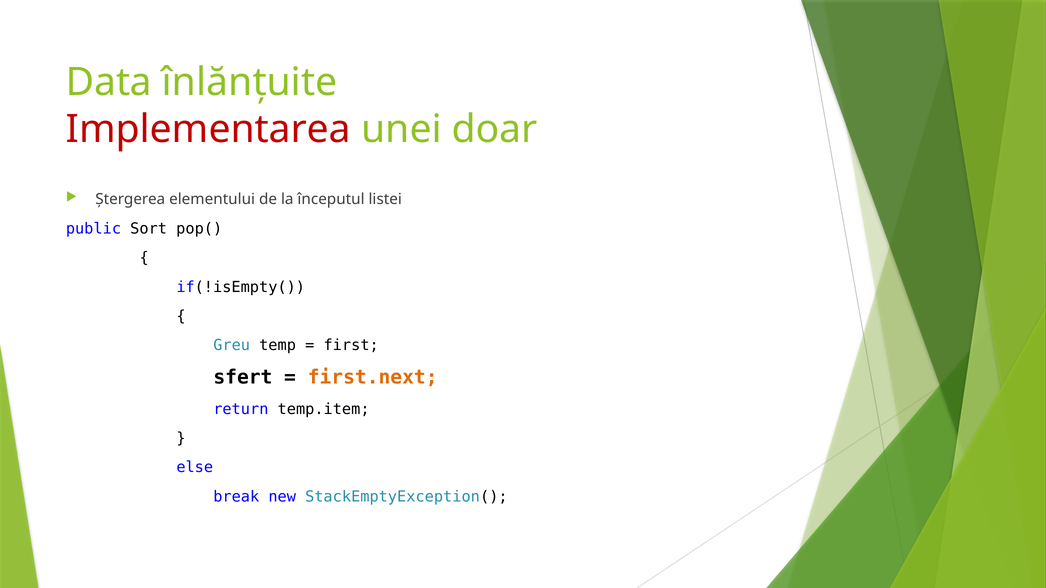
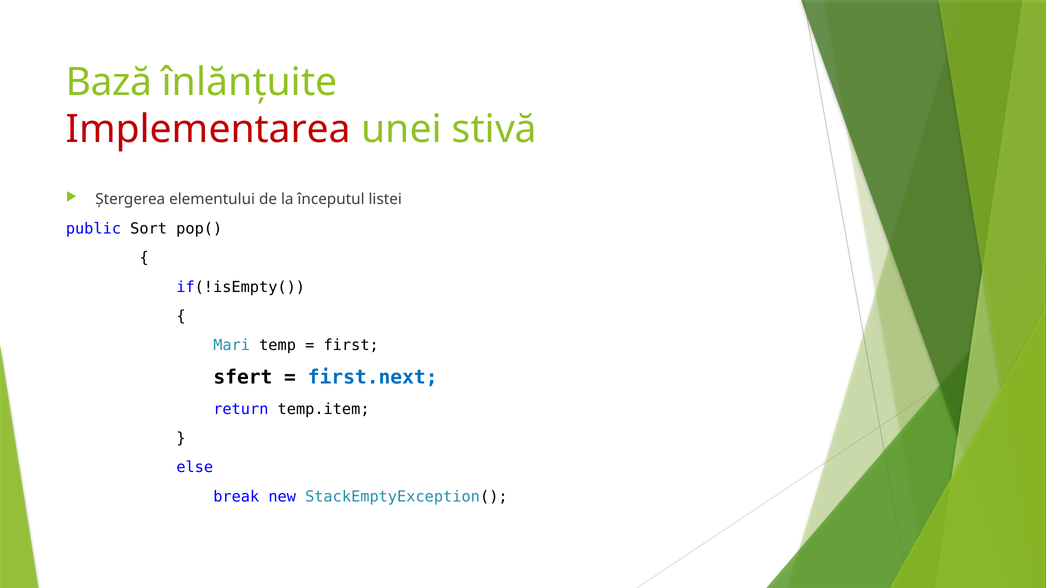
Data: Data -> Bază (109, 82)
doar: doar -> stivă (494, 130)
Greu: Greu -> Mari (232, 346)
first.next colour: orange -> blue (373, 378)
